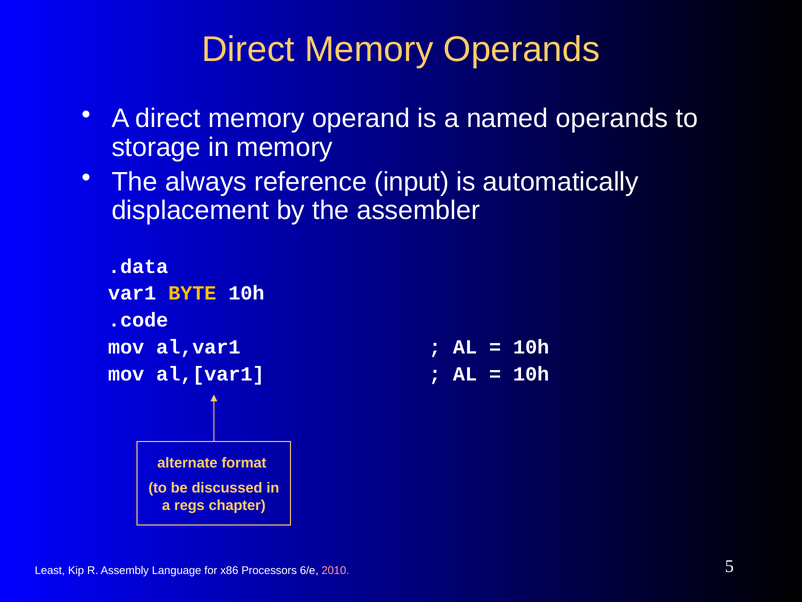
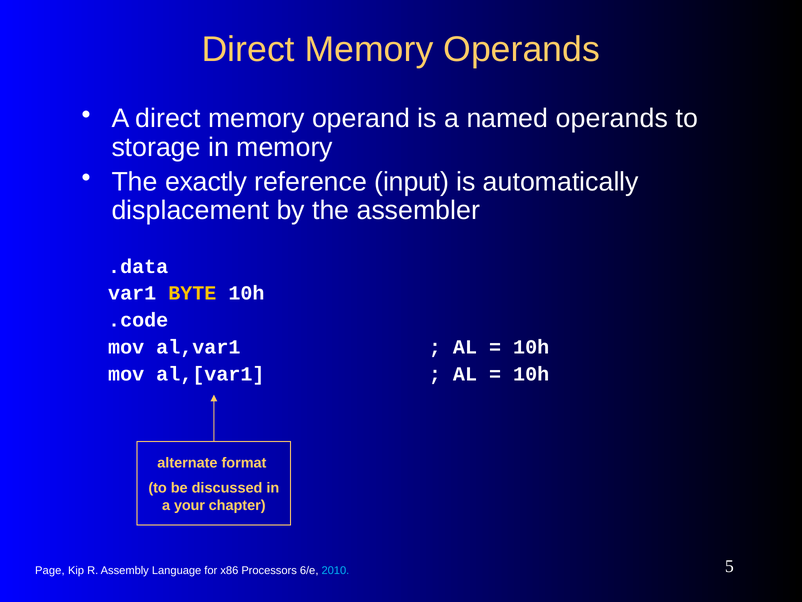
always: always -> exactly (206, 182)
regs: regs -> your (189, 505)
Least: Least -> Page (50, 570)
2010 colour: pink -> light blue (335, 570)
